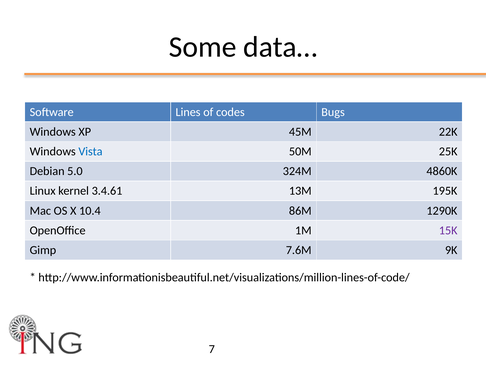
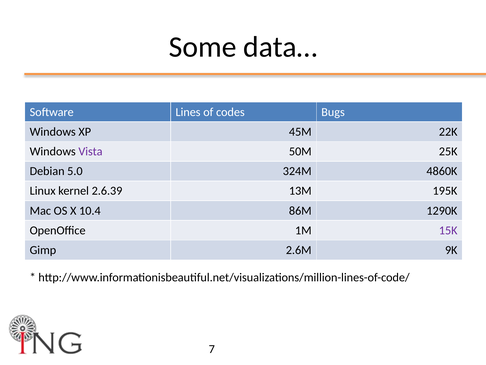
Vista colour: blue -> purple (90, 151)
3.4.61: 3.4.61 -> 2.6.39 (107, 191)
7.6M: 7.6M -> 2.6M (299, 250)
